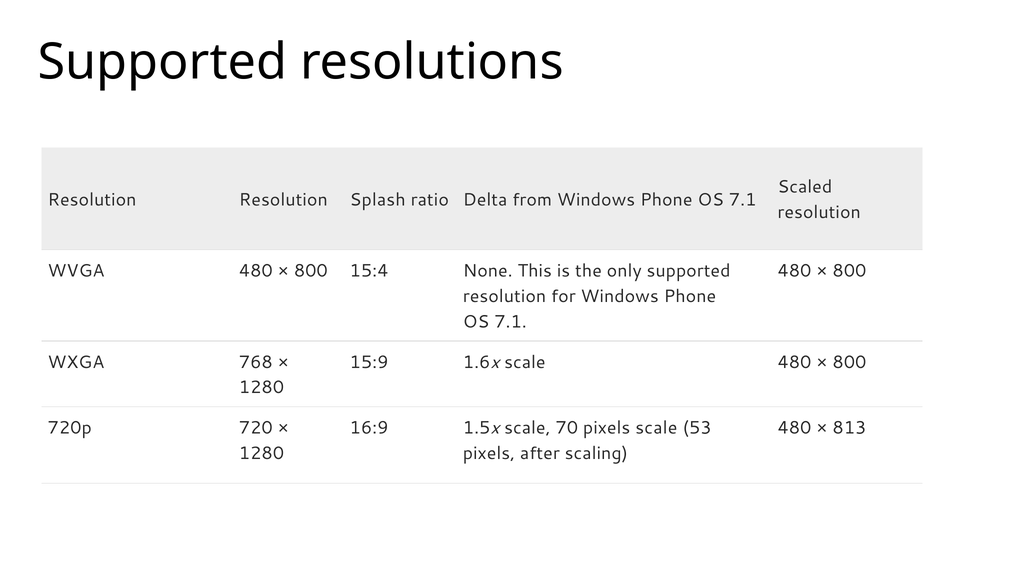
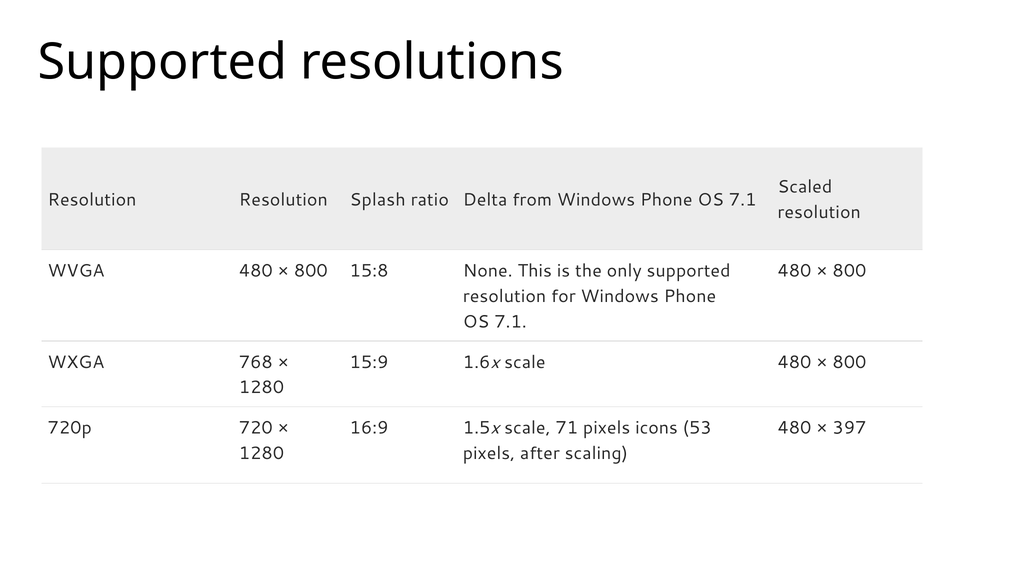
15:4: 15:4 -> 15:8 (369, 271)
70: 70 -> 71 (567, 428)
pixels scale: scale -> icons (657, 428)
813: 813 -> 397 (849, 428)
